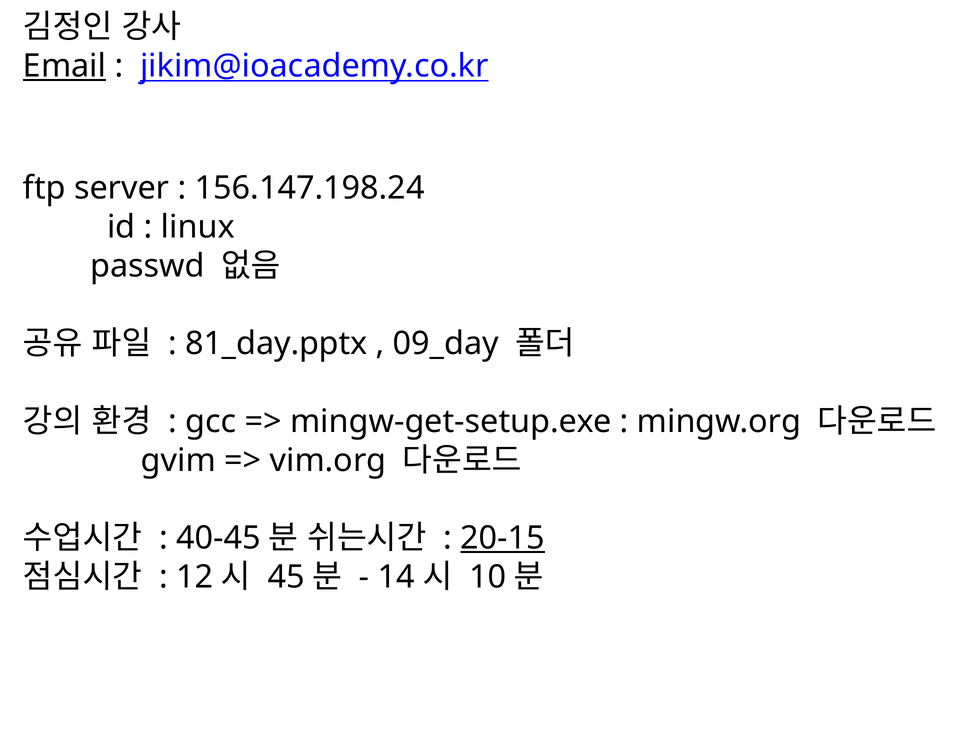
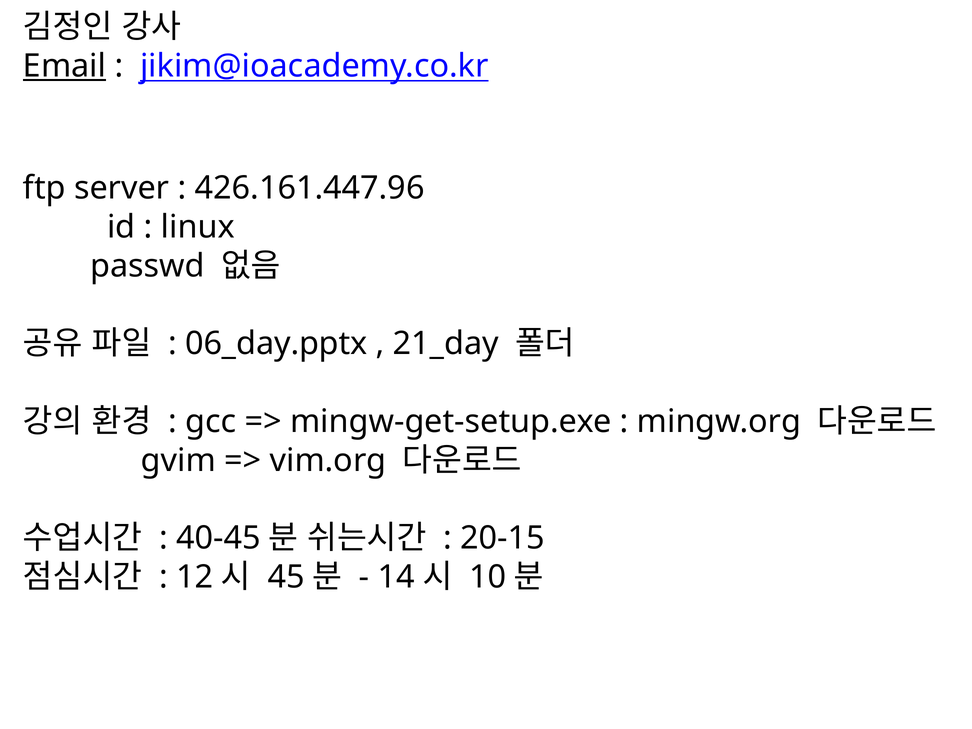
156.147.198.24: 156.147.198.24 -> 426.161.447.96 (310, 188)
81_day.pptx: 81_day.pptx -> 06_day.pptx (276, 344)
09_day: 09_day -> 21_day (446, 344)
20-15 underline: present -> none (503, 538)
